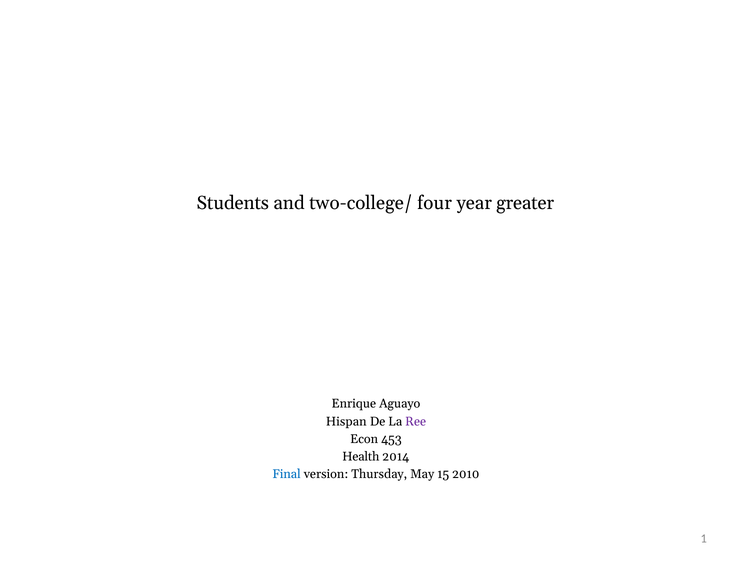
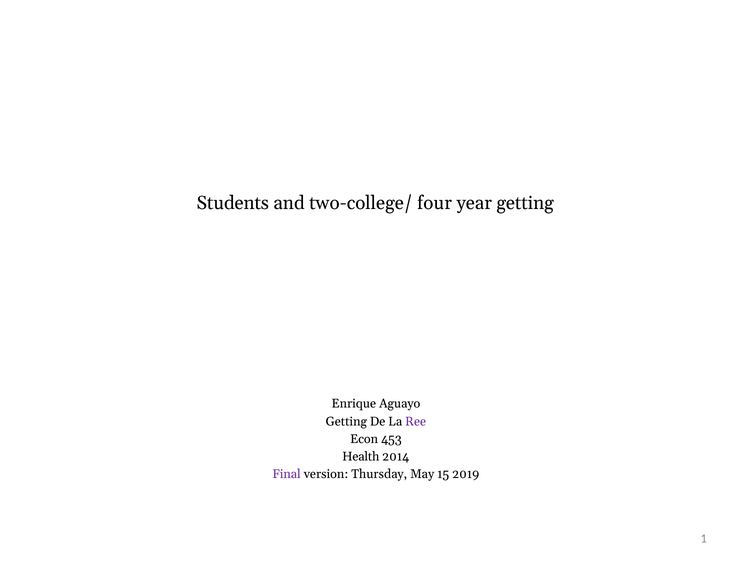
year greater: greater -> getting (525, 203)
Hispan: Hispan -> Getting (346, 421)
Final colour: blue -> purple (287, 474)
2010: 2010 -> 2019 (466, 474)
